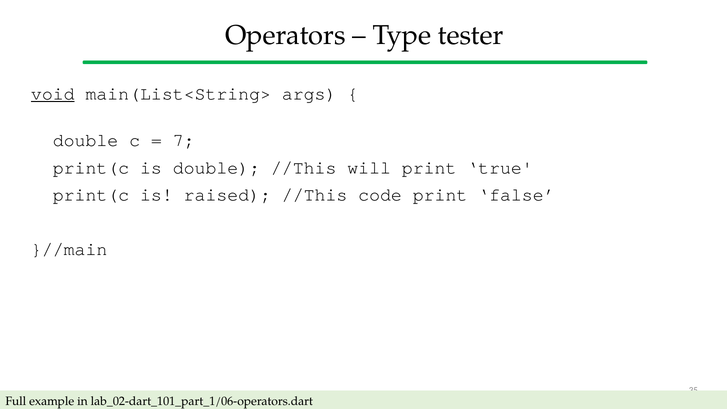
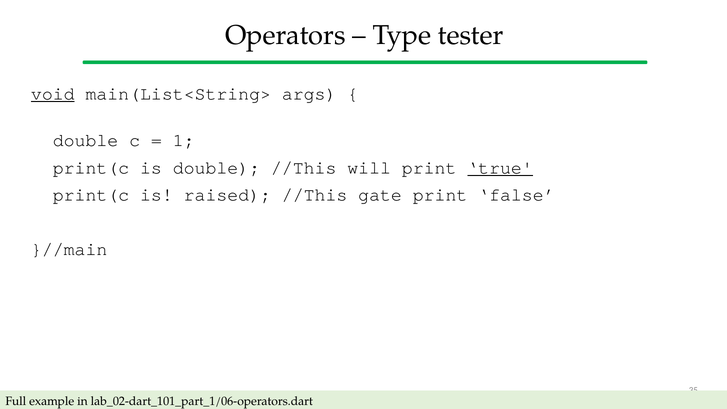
7: 7 -> 1 (184, 140)
true underline: none -> present (500, 168)
code: code -> gate (380, 195)
